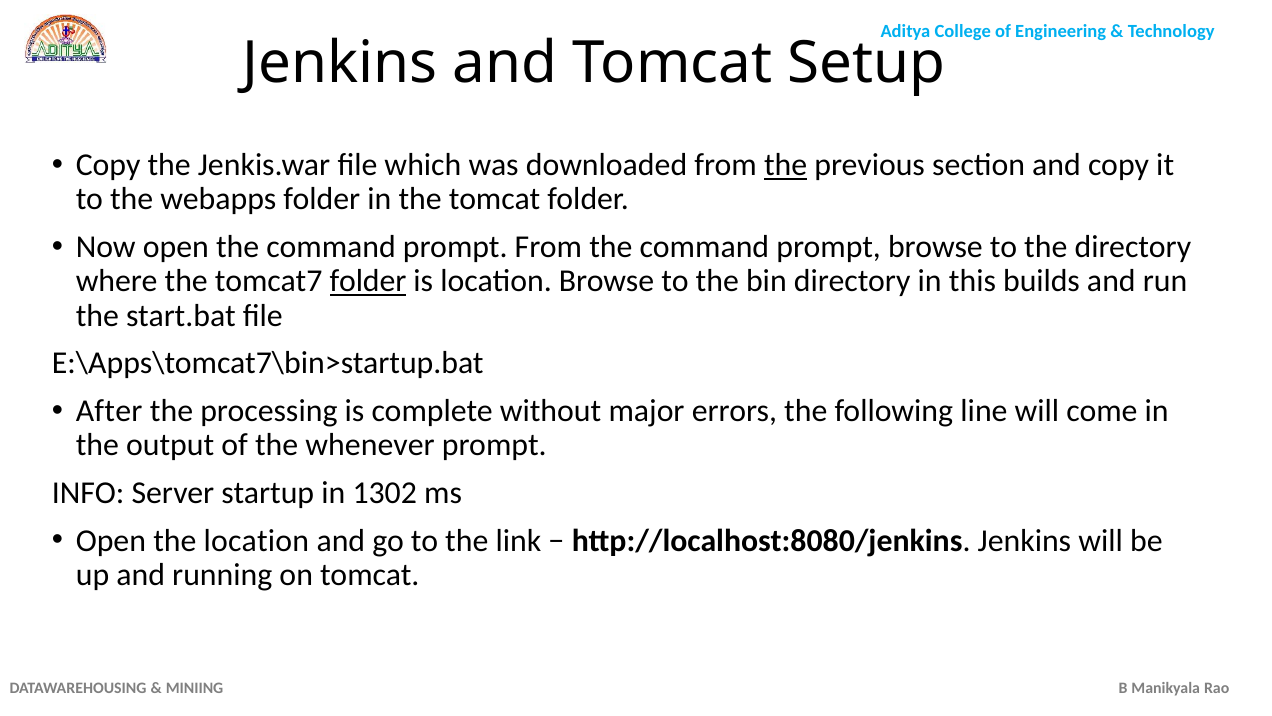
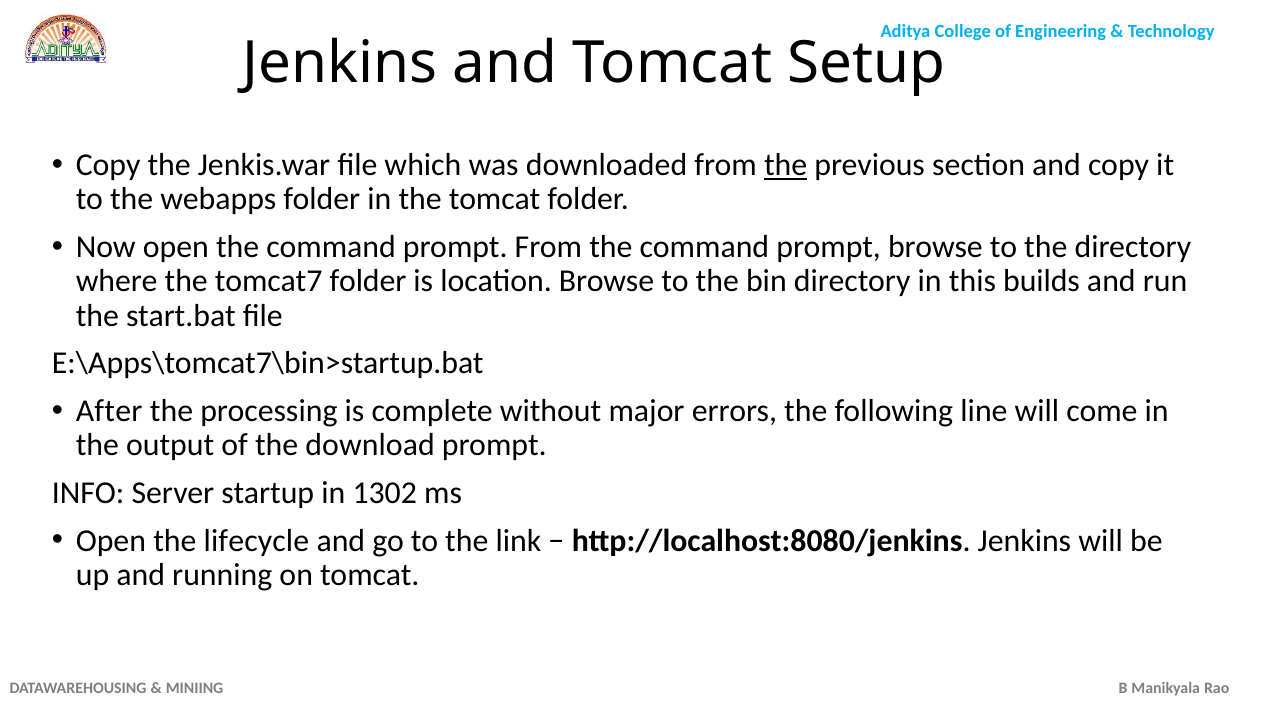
folder underline: present -> none (368, 281)
whenever: whenever -> download (370, 445)
the location: location -> lifecycle (256, 540)
